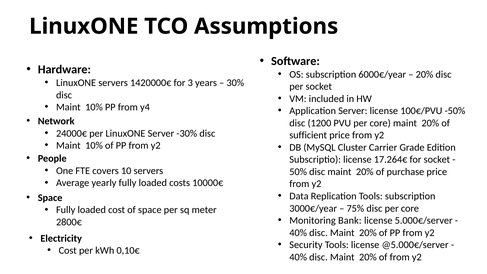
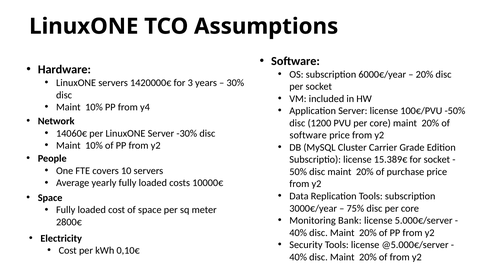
24000€: 24000€ -> 14060€ (72, 133)
sufficient: sufficient -> software (308, 135)
17.264€: 17.264€ -> 15.389€ (391, 160)
